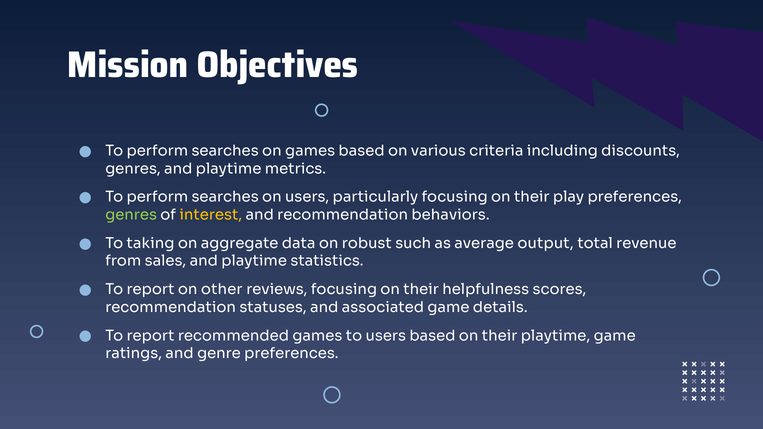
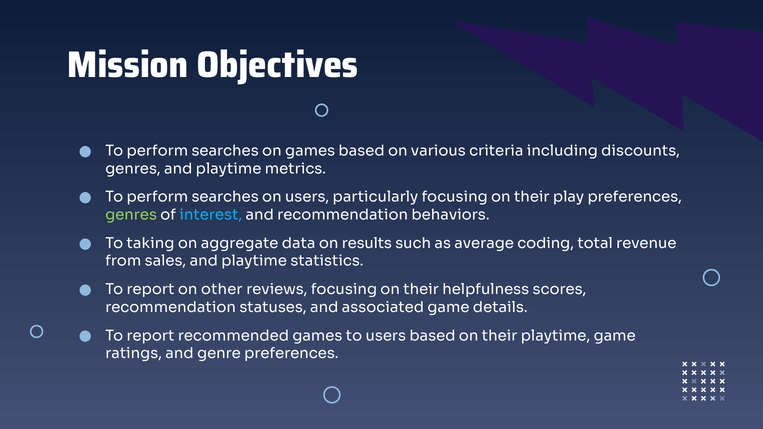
interest colour: yellow -> light blue (211, 215)
robust: robust -> results (367, 243)
output: output -> coding (546, 243)
